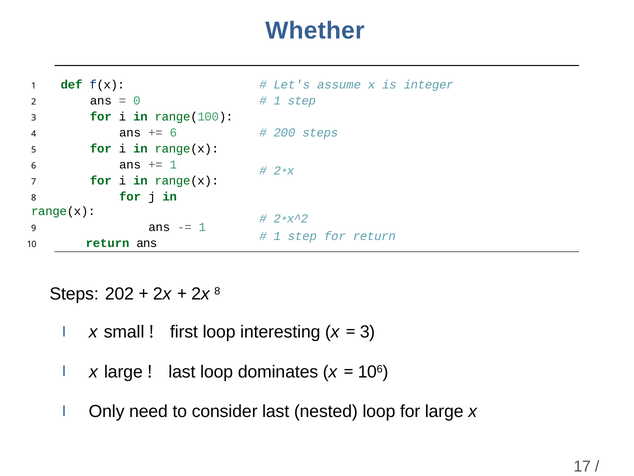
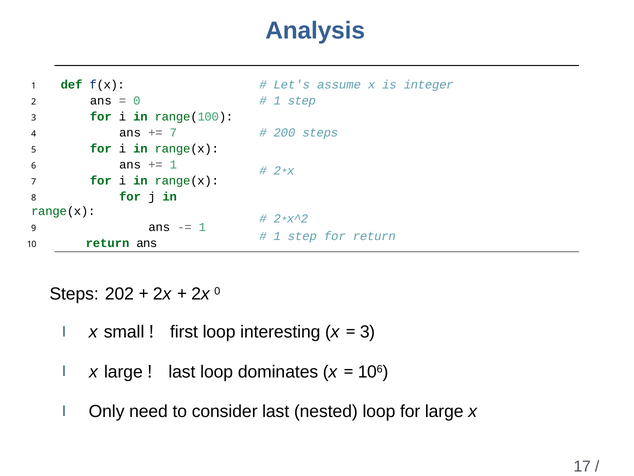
Whether: Whether -> Analysis (315, 30)
6: 6 -> 7 (173, 133)
2x 8: 8 -> 0 (217, 291)
